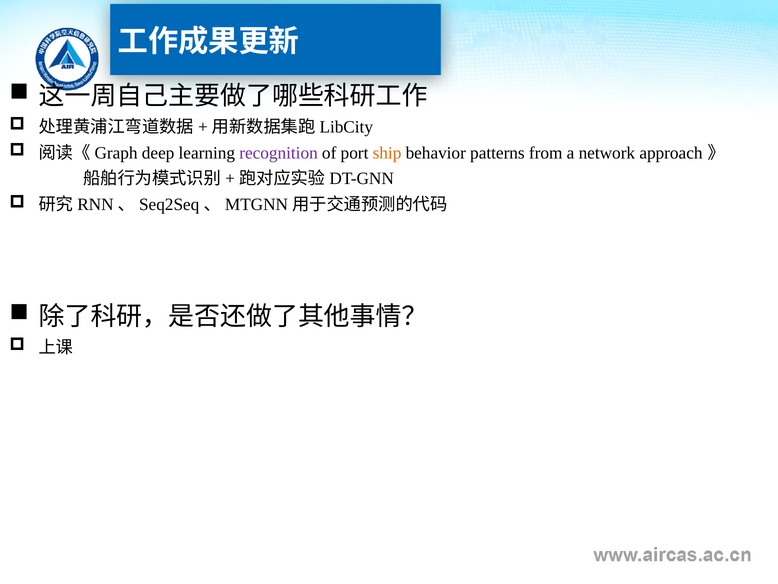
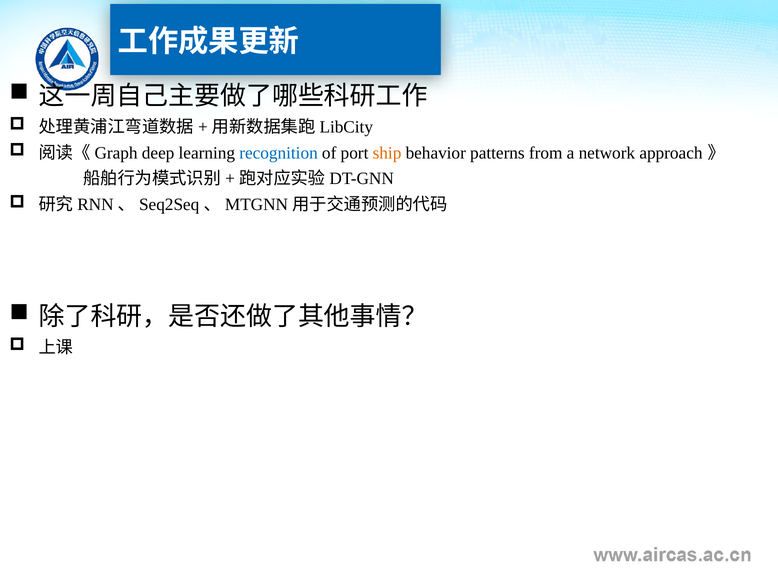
recognition colour: purple -> blue (279, 153)
